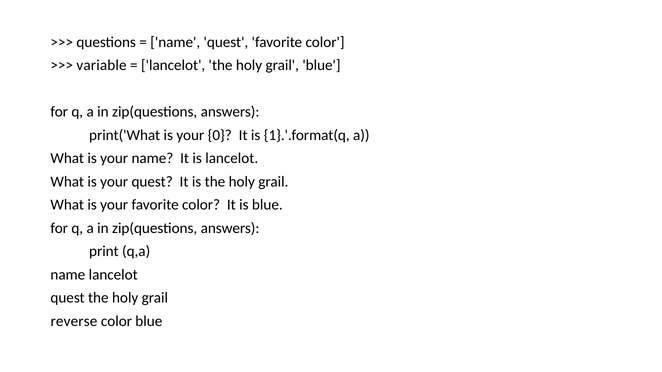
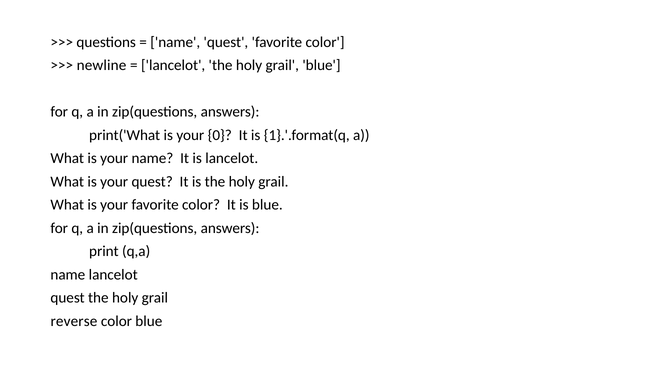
variable: variable -> newline (101, 65)
